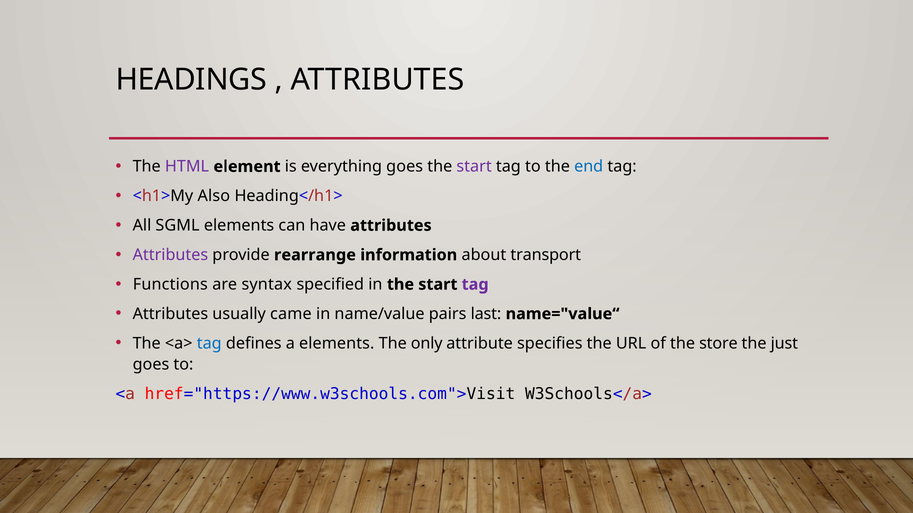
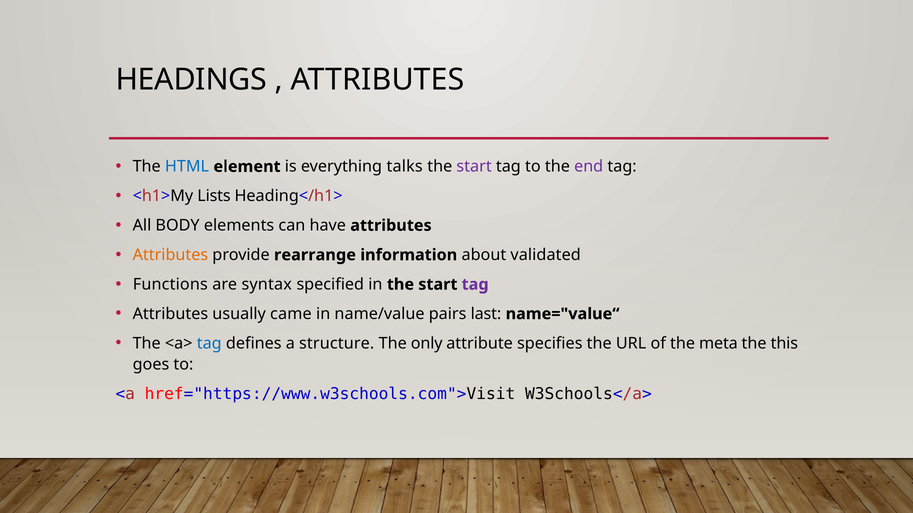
HTML colour: purple -> blue (187, 167)
everything goes: goes -> talks (405, 167)
end colour: blue -> purple (589, 167)
Also: Also -> Lists (214, 196)
SGML: SGML -> BODY (178, 226)
Attributes colour: purple -> orange (170, 255)
transport: transport -> validated (546, 255)
a elements: elements -> structure (337, 344)
store: store -> meta (718, 344)
just: just -> this (784, 344)
